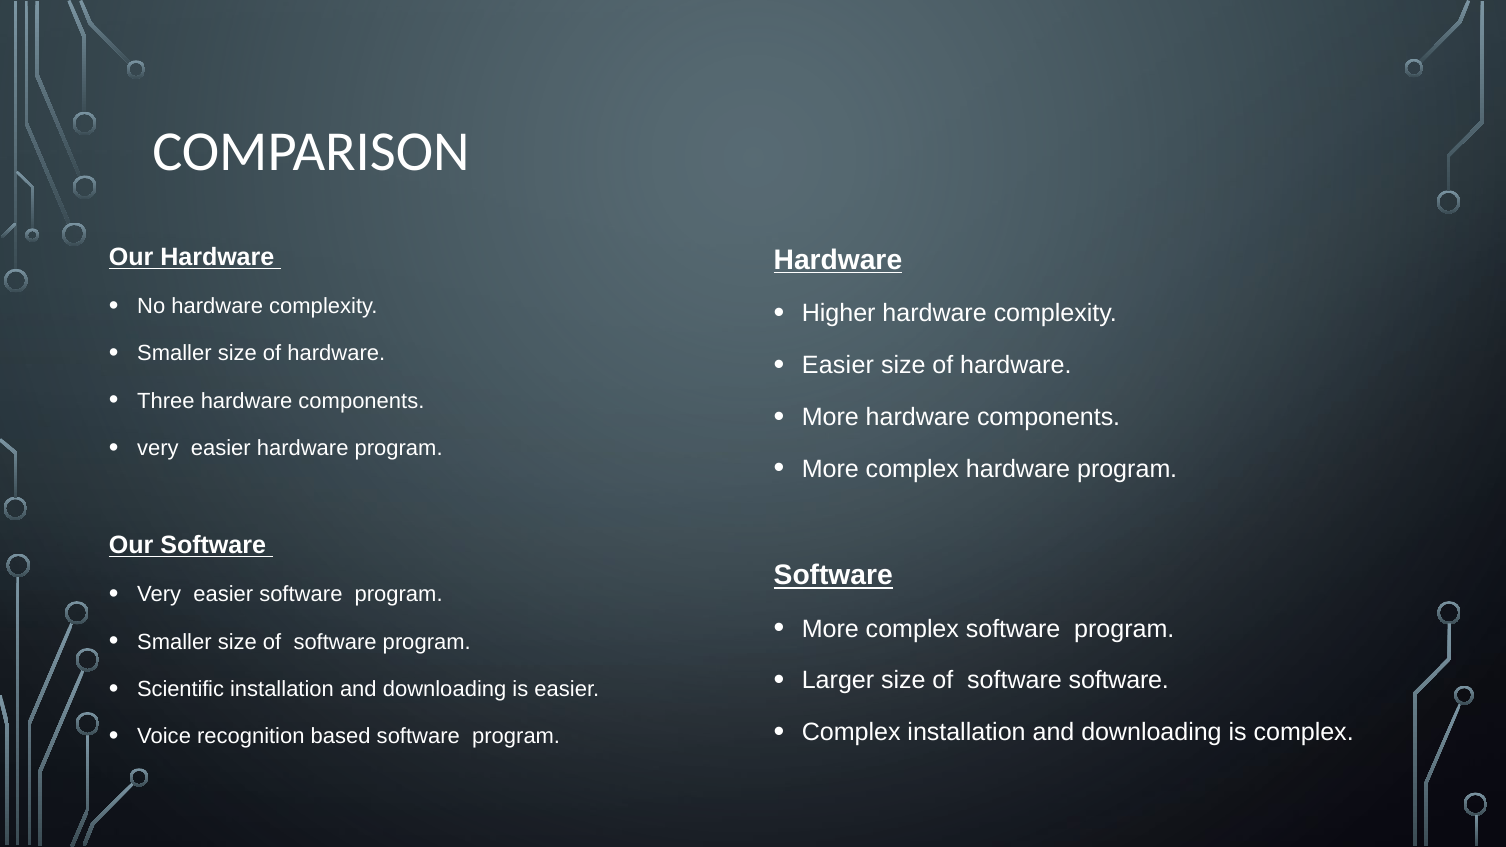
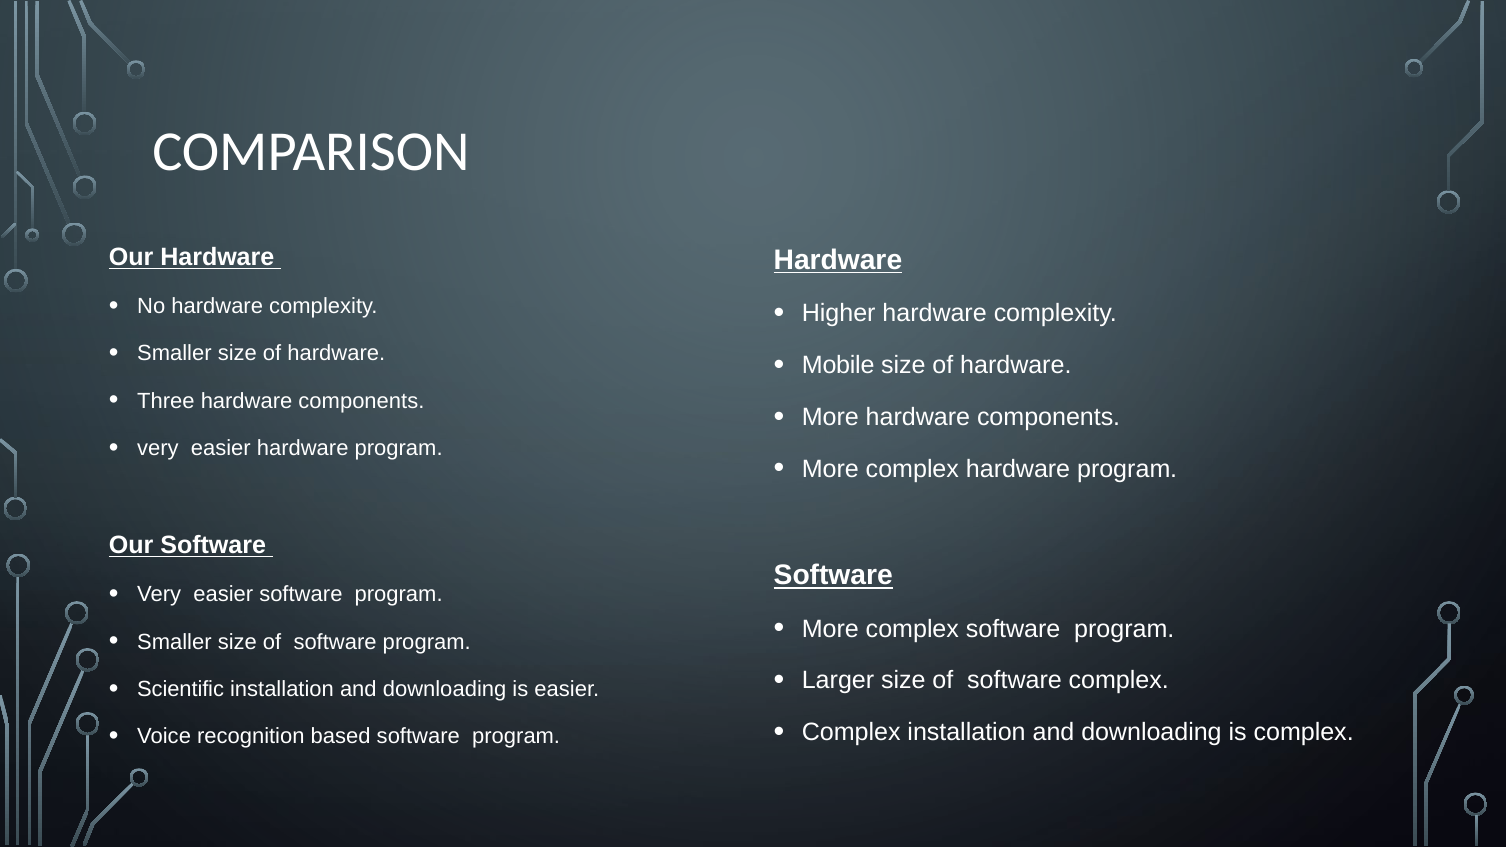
Easier: Easier -> Mobile (838, 365)
software software: software -> complex (1119, 681)
